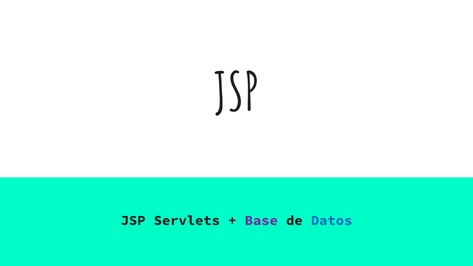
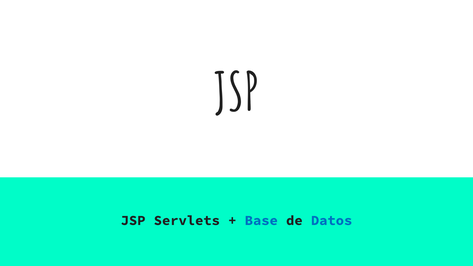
Base colour: purple -> blue (261, 220)
